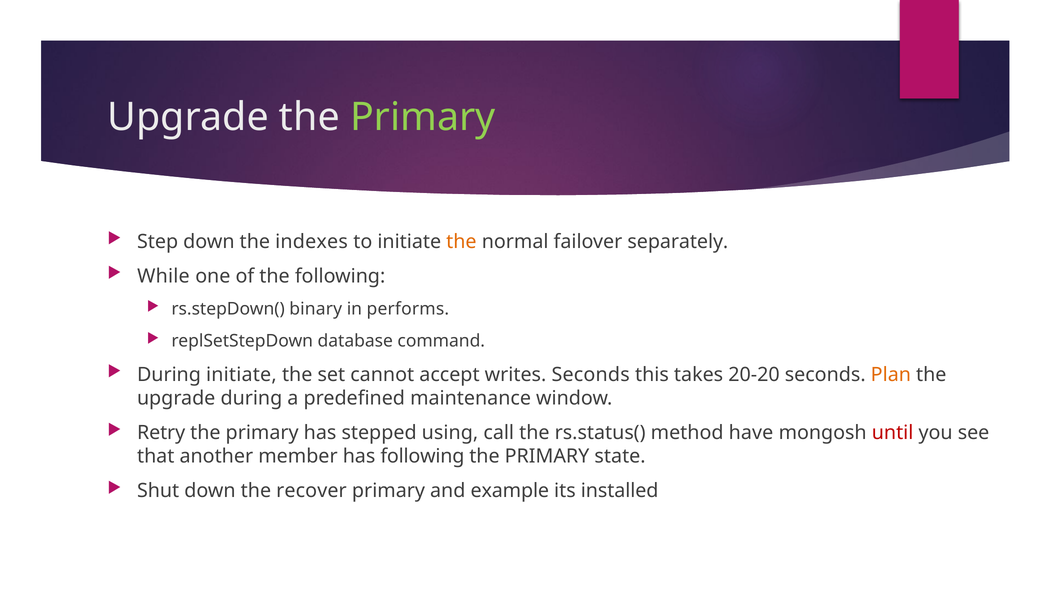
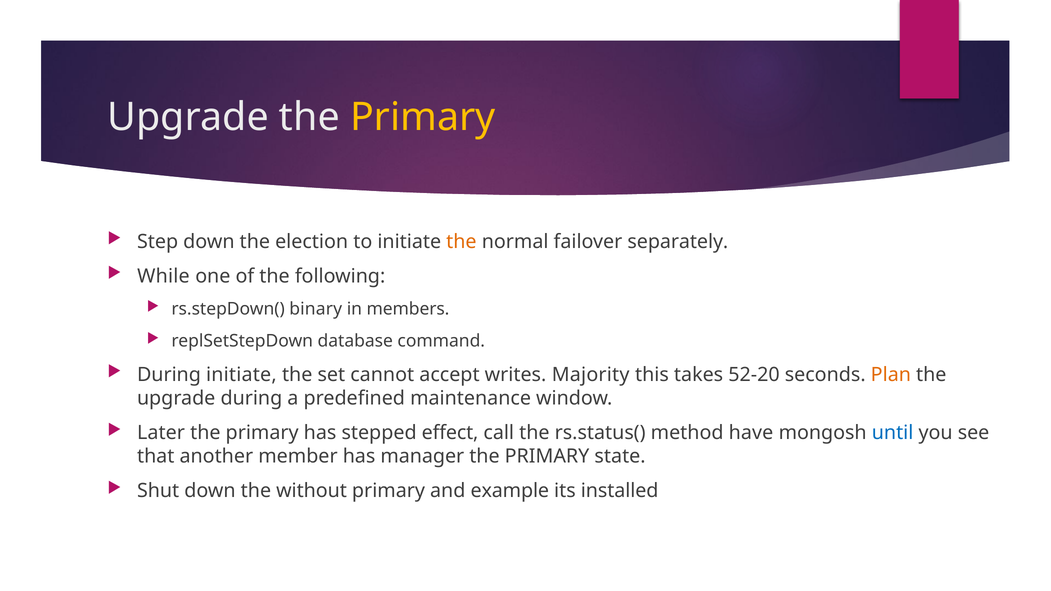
Primary colour: light green -> yellow (423, 117)
indexes: indexes -> election (312, 242)
performs: performs -> members (408, 309)
writes Seconds: Seconds -> Majority (591, 375)
20-20: 20-20 -> 52-20 (754, 375)
Retry: Retry -> Later (161, 433)
using: using -> effect (450, 433)
until colour: red -> blue (893, 433)
has following: following -> manager (422, 457)
recover: recover -> without (312, 491)
